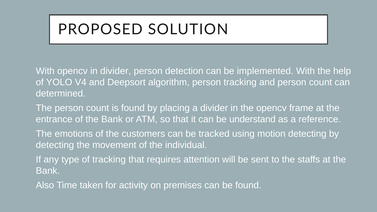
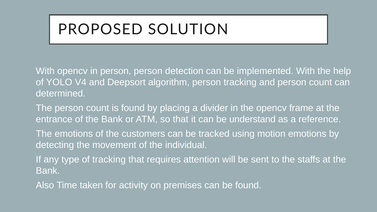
in divider: divider -> person (116, 71)
motion detecting: detecting -> emotions (307, 134)
